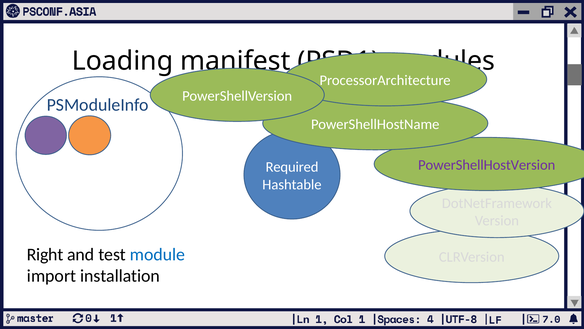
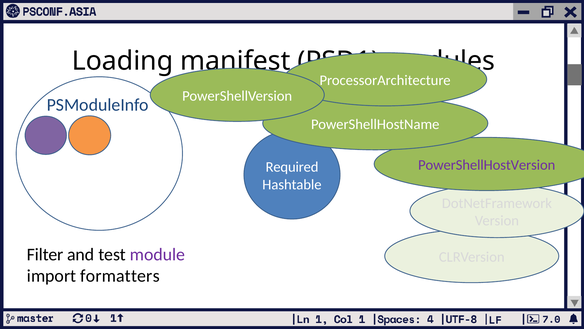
Right: Right -> Filter (45, 254)
module colour: blue -> purple (158, 254)
installation: installation -> formatters (120, 276)
